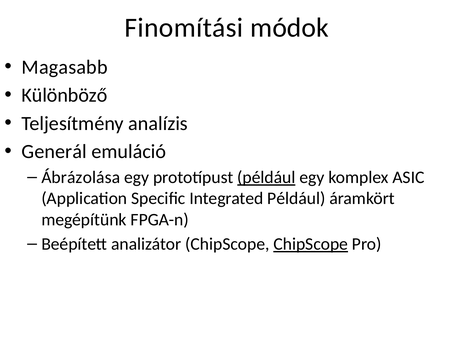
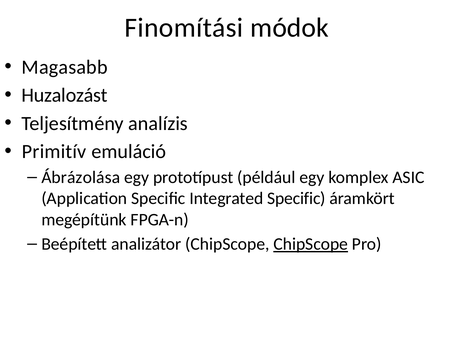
Különböző: Különböző -> Huzalozást (65, 95)
Generál: Generál -> Primitív (54, 152)
például underline: present -> none (266, 178)
Integrated Például: Például -> Specific (296, 199)
